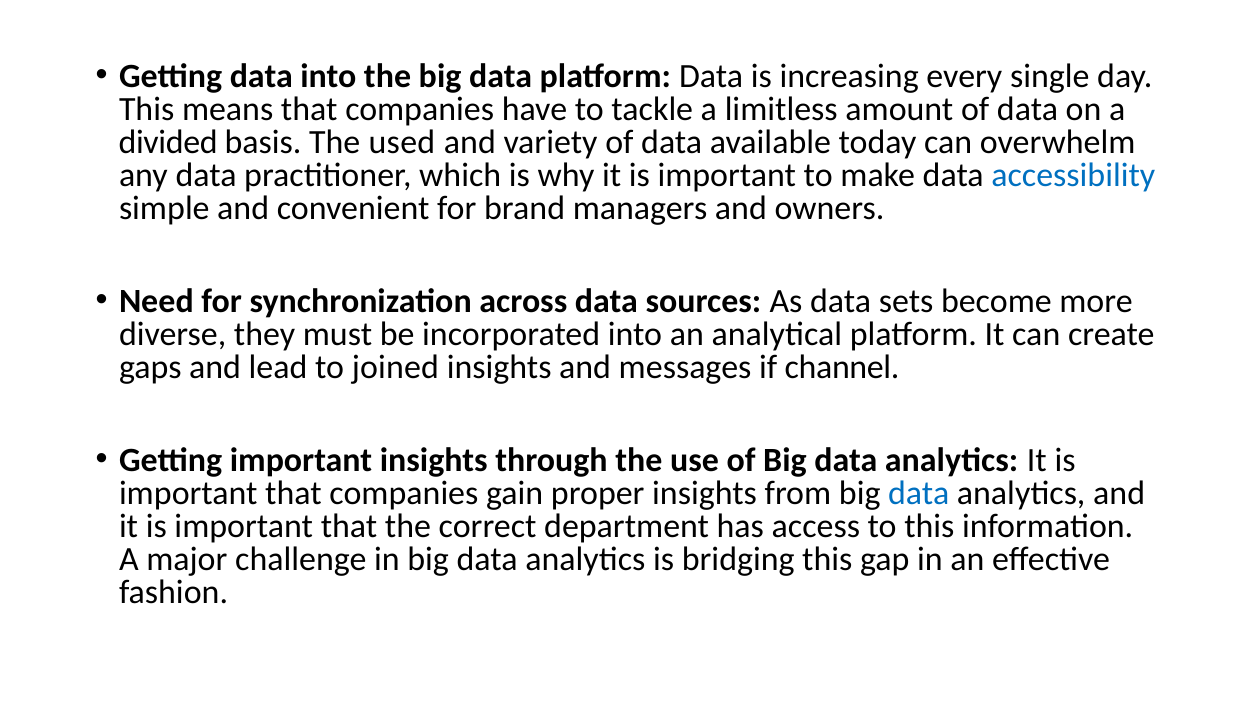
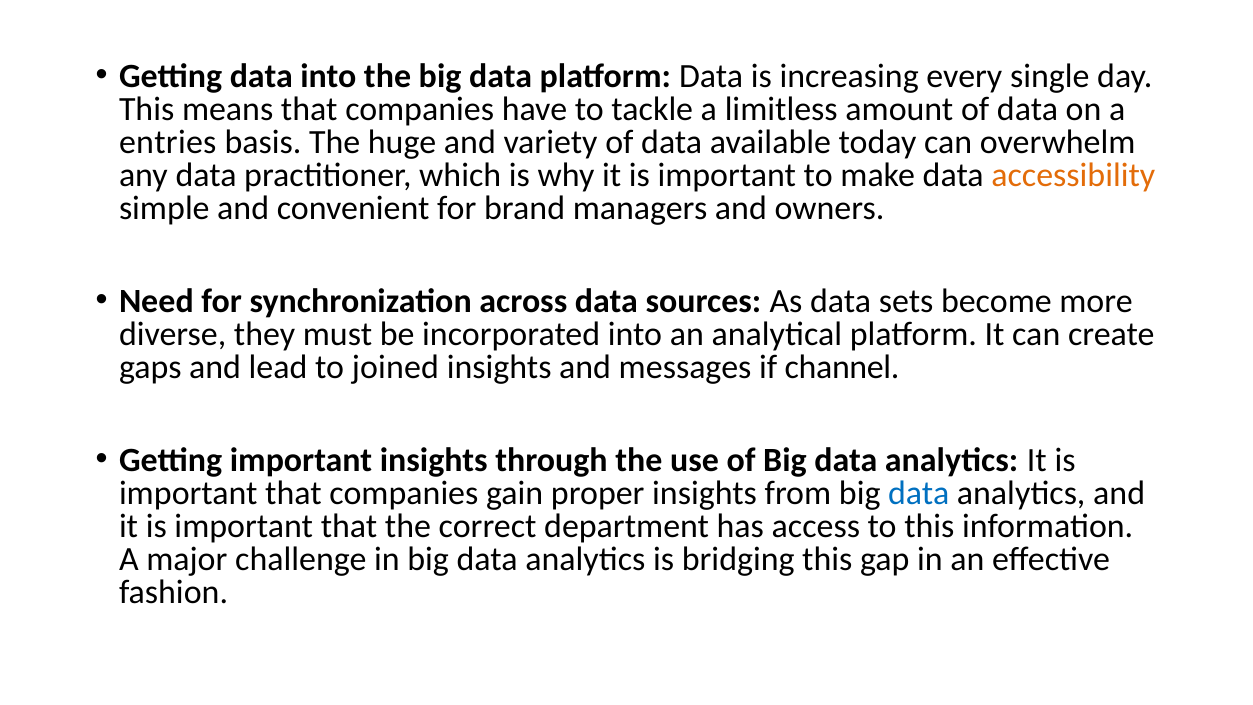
divided: divided -> entries (168, 142)
used: used -> huge (402, 142)
accessibility colour: blue -> orange (1073, 175)
